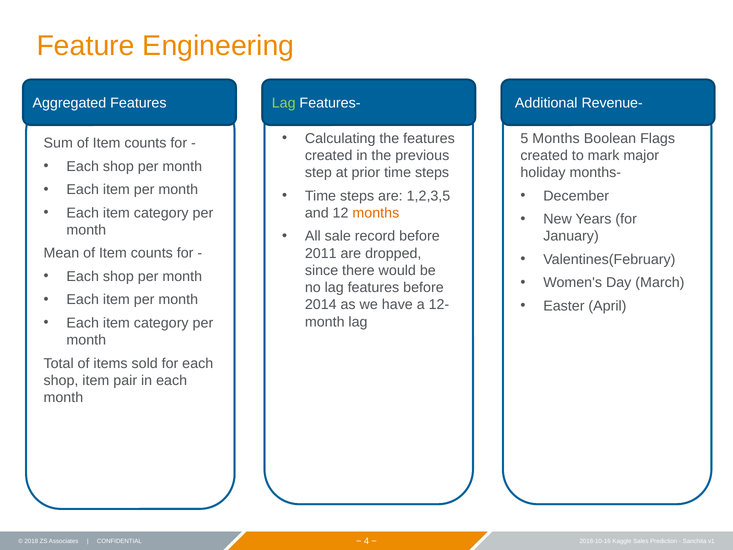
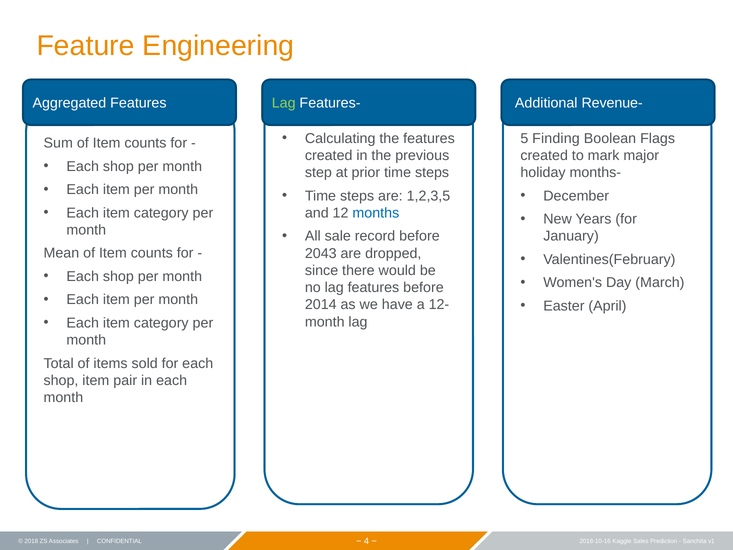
5 Months: Months -> Finding (556, 138)
months colour: orange -> blue (376, 213)
2011: 2011 -> 2043 (321, 253)
